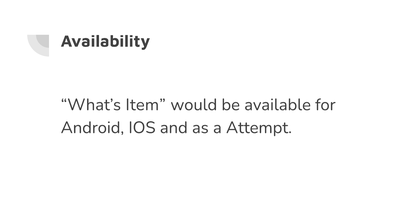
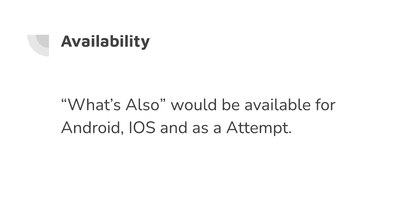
Item: Item -> Also (146, 105)
